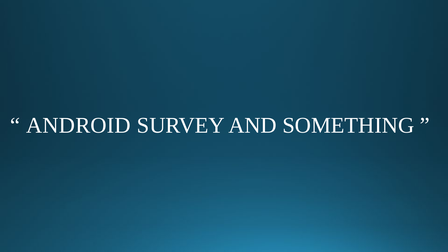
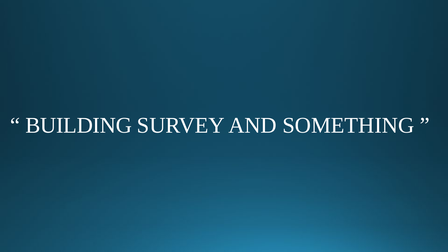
ANDROID: ANDROID -> BUILDING (79, 125)
